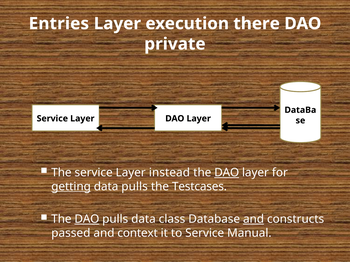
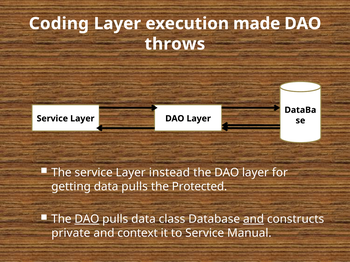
Entries: Entries -> Coding (59, 24)
there: there -> made (257, 24)
private: private -> throws (175, 44)
DAO underline: present -> none (227, 173)
getting underline: present -> none (71, 187)
Testcases: Testcases -> Protected (199, 187)
passed: passed -> private (71, 234)
